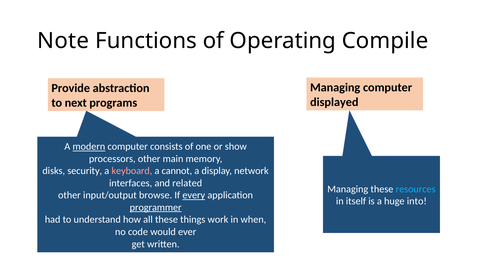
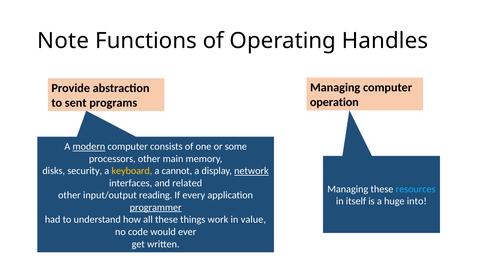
Compile: Compile -> Handles (385, 41)
displayed: displayed -> operation (334, 102)
next: next -> sent (76, 103)
show: show -> some (236, 146)
keyboard colour: pink -> yellow (132, 171)
network underline: none -> present (251, 171)
browse: browse -> reading (156, 195)
every underline: present -> none (194, 195)
when: when -> value (253, 220)
